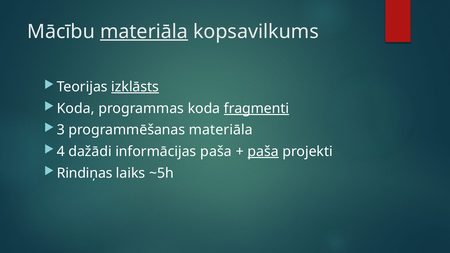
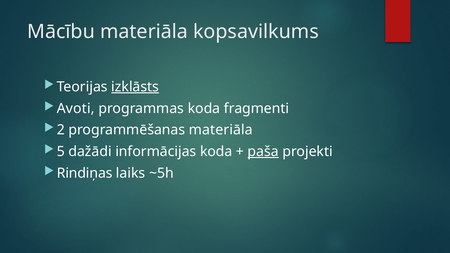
materiāla underline: present -> none (144, 32)
Koda: Koda -> Avoti (76, 108)
fragmenti underline: present -> none (257, 108)
3: 3 -> 2 (61, 130)
4: 4 -> 5 (61, 152)
informācijas paša: paša -> koda (216, 152)
